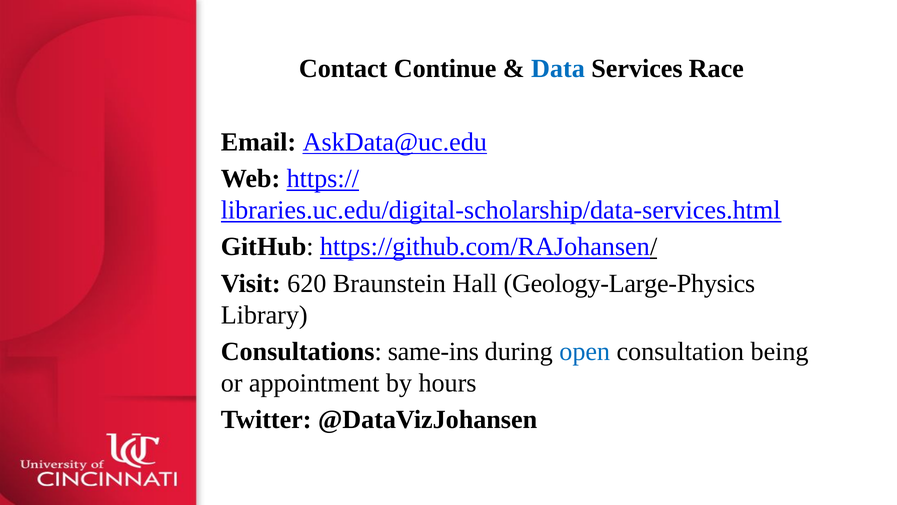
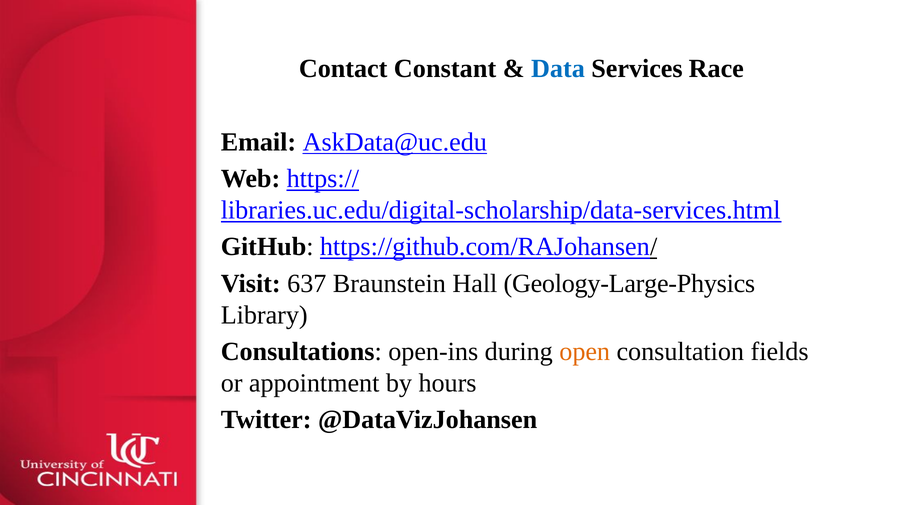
Continue: Continue -> Constant (445, 69)
620: 620 -> 637 (307, 283)
same-ins: same-ins -> open-ins (433, 351)
open colour: blue -> orange (585, 351)
being: being -> fields (780, 351)
